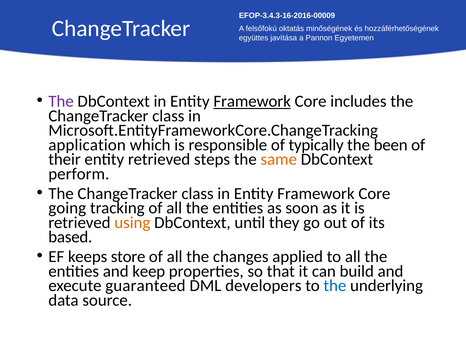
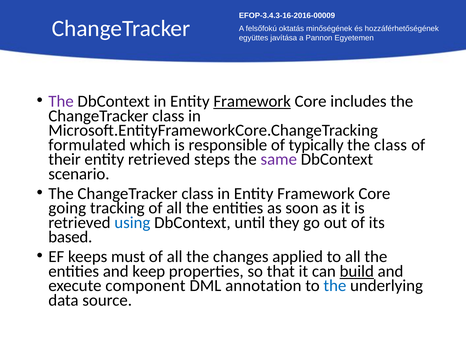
application: application -> formulated (87, 145)
the been: been -> class (390, 145)
same colour: orange -> purple (279, 160)
perform: perform -> scenario (79, 174)
using colour: orange -> blue (132, 223)
store: store -> must (128, 257)
build underline: none -> present (357, 272)
guaranteed: guaranteed -> component (145, 286)
developers: developers -> annotation (263, 286)
